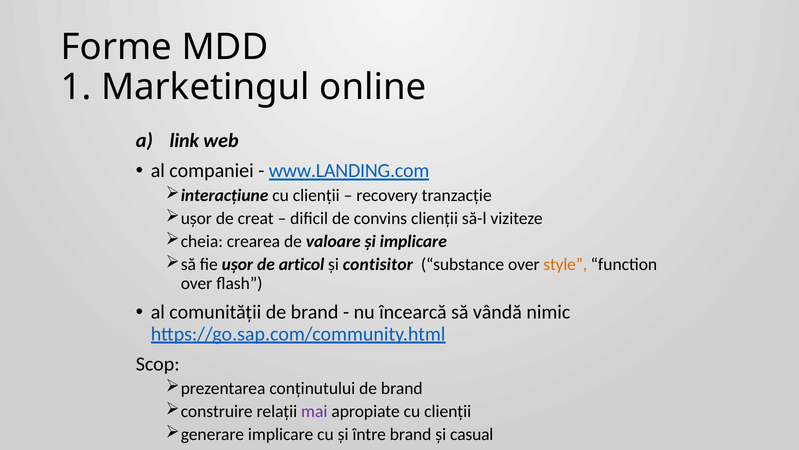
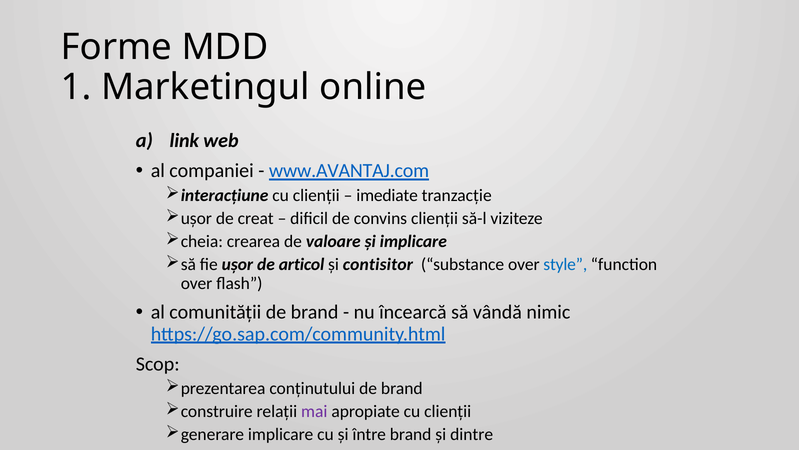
www.LANDING.com: www.LANDING.com -> www.AVANTAJ.com (349, 171)
recovery: recovery -> imediate (387, 195)
style colour: orange -> blue (565, 264)
casual: casual -> dintre (472, 434)
